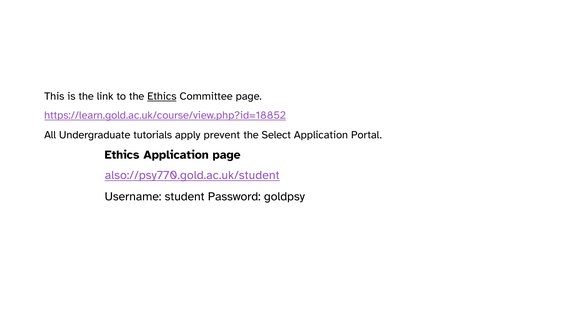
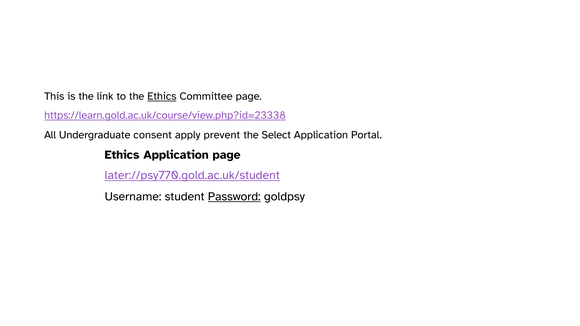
https://learn.gold.ac.uk/course/view.php?id=18852: https://learn.gold.ac.uk/course/view.php?id=18852 -> https://learn.gold.ac.uk/course/view.php?id=23338 (165, 115)
tutorials: tutorials -> consent (153, 135)
also://psy770.gold.ac.uk/student: also://psy770.gold.ac.uk/student -> later://psy770.gold.ac.uk/student (192, 175)
Password underline: none -> present (234, 197)
